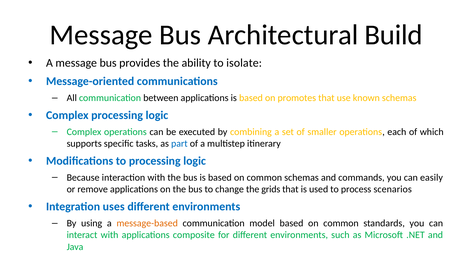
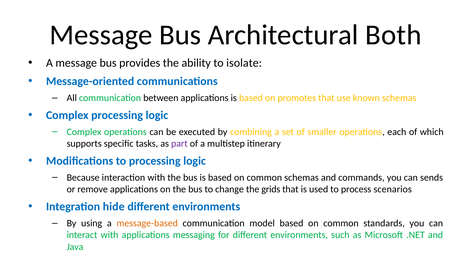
Build: Build -> Both (393, 35)
part colour: blue -> purple (179, 143)
easily: easily -> sends (432, 177)
uses: uses -> hide (114, 206)
composite: composite -> messaging (194, 235)
